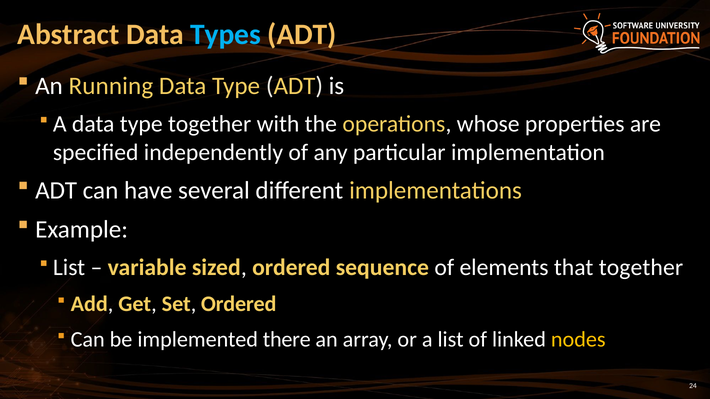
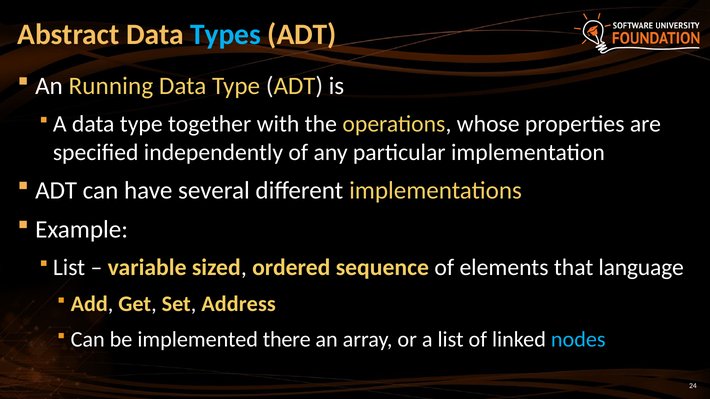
that together: together -> language (641, 268)
Set Ordered: Ordered -> Address (239, 304)
nodes colour: yellow -> light blue (578, 340)
